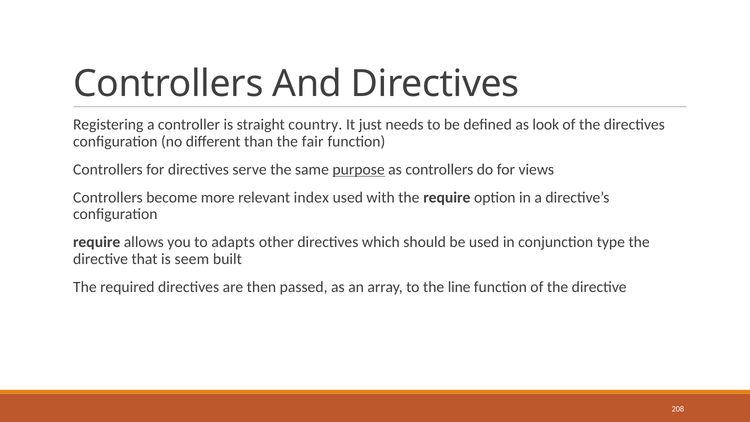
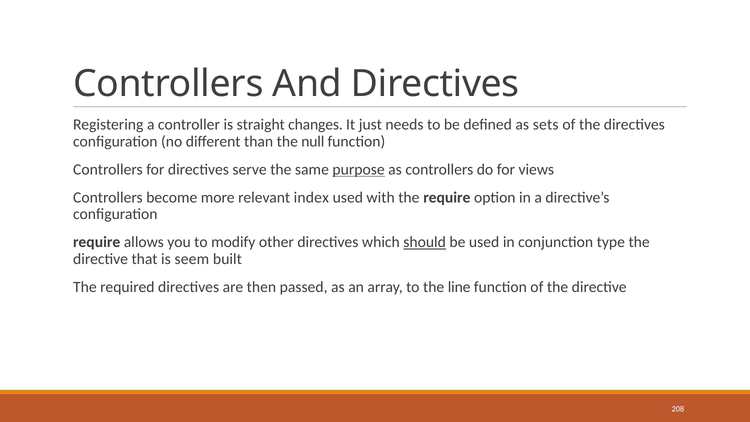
country: country -> changes (315, 125)
look: look -> sets (546, 125)
fair: fair -> null (313, 142)
adapts: adapts -> modify (233, 242)
should underline: none -> present (425, 242)
